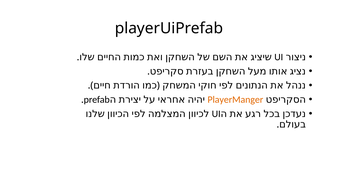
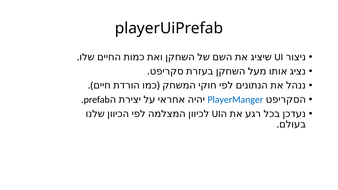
PlayerManger colour: orange -> blue (235, 100)
